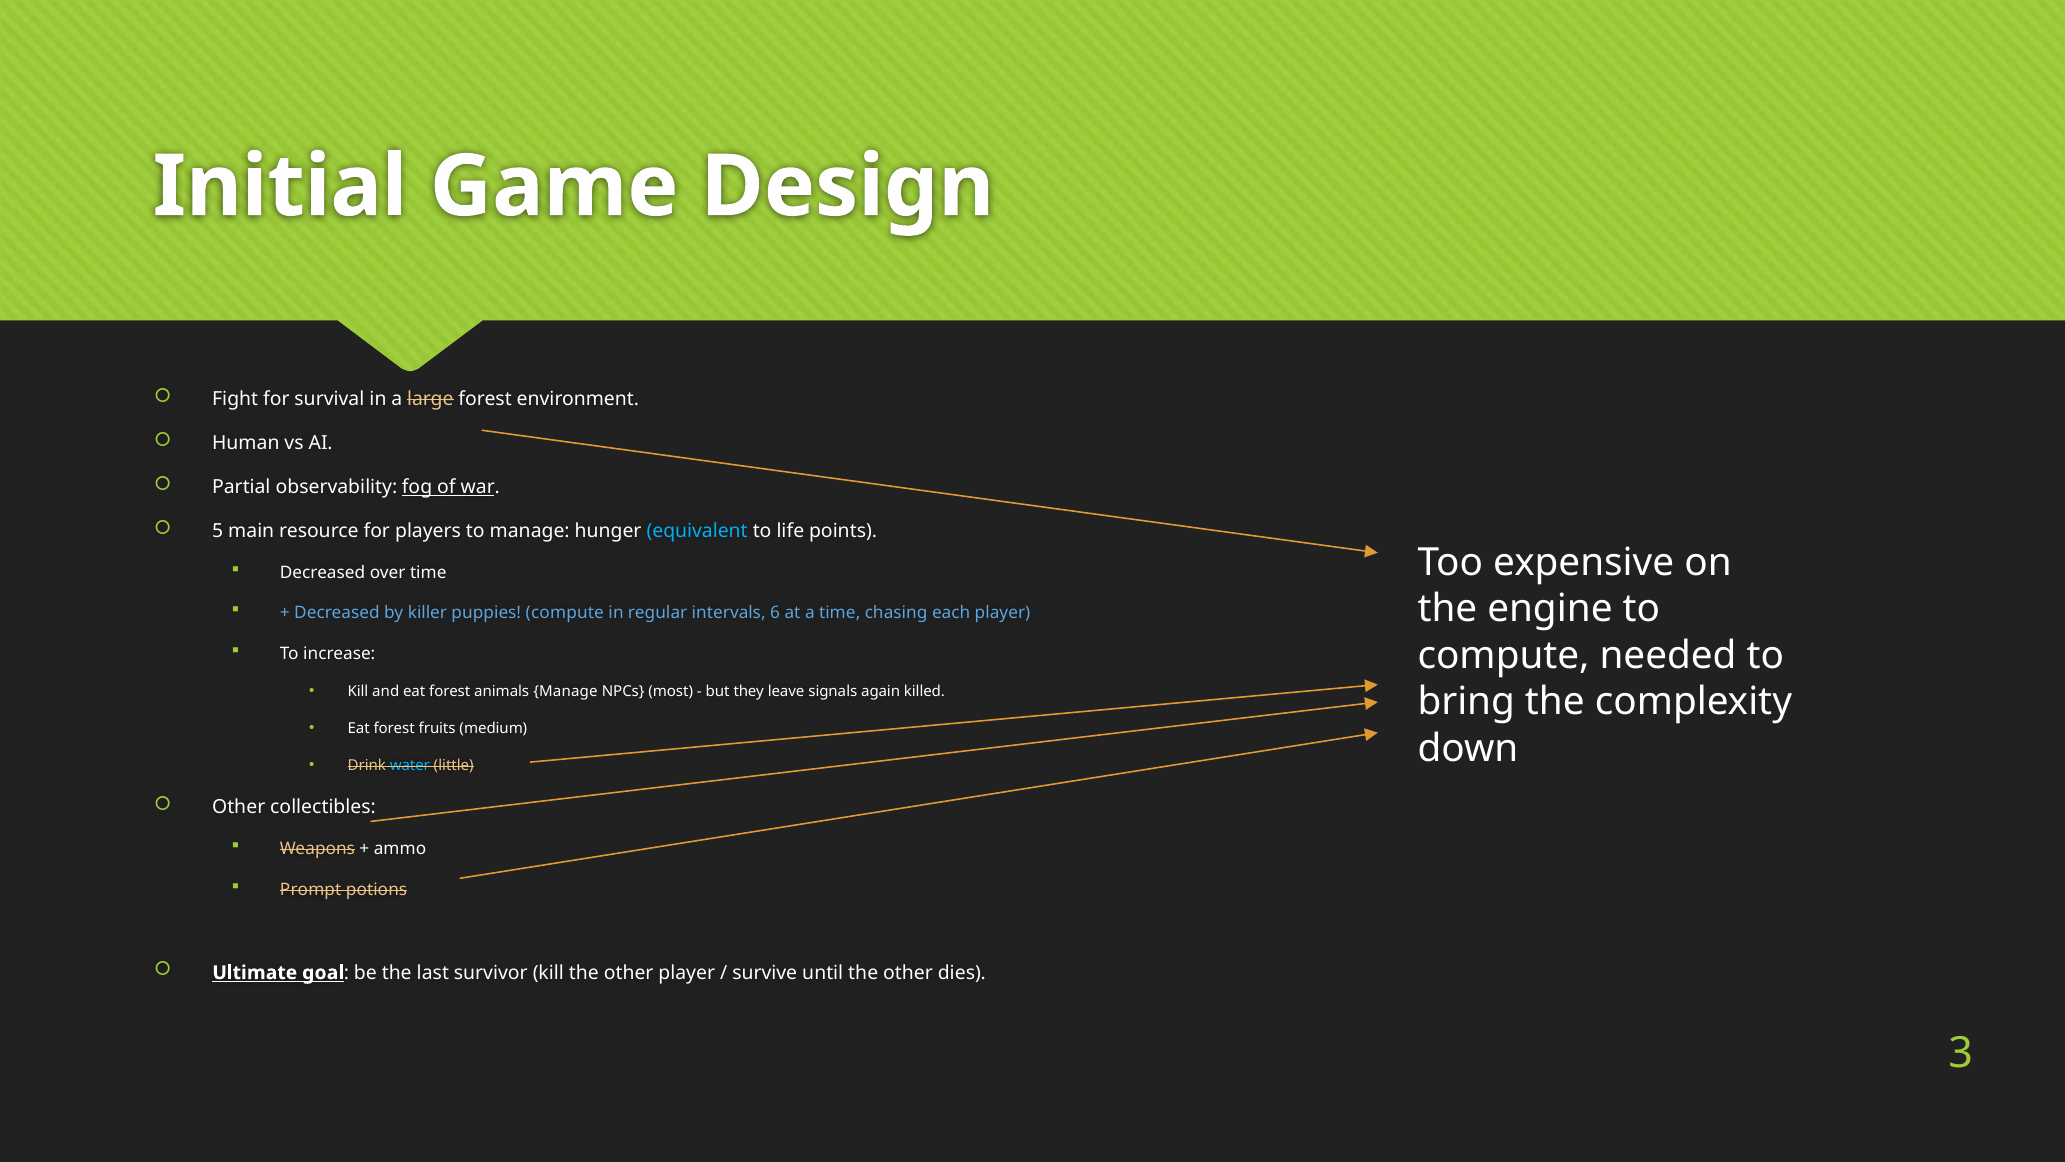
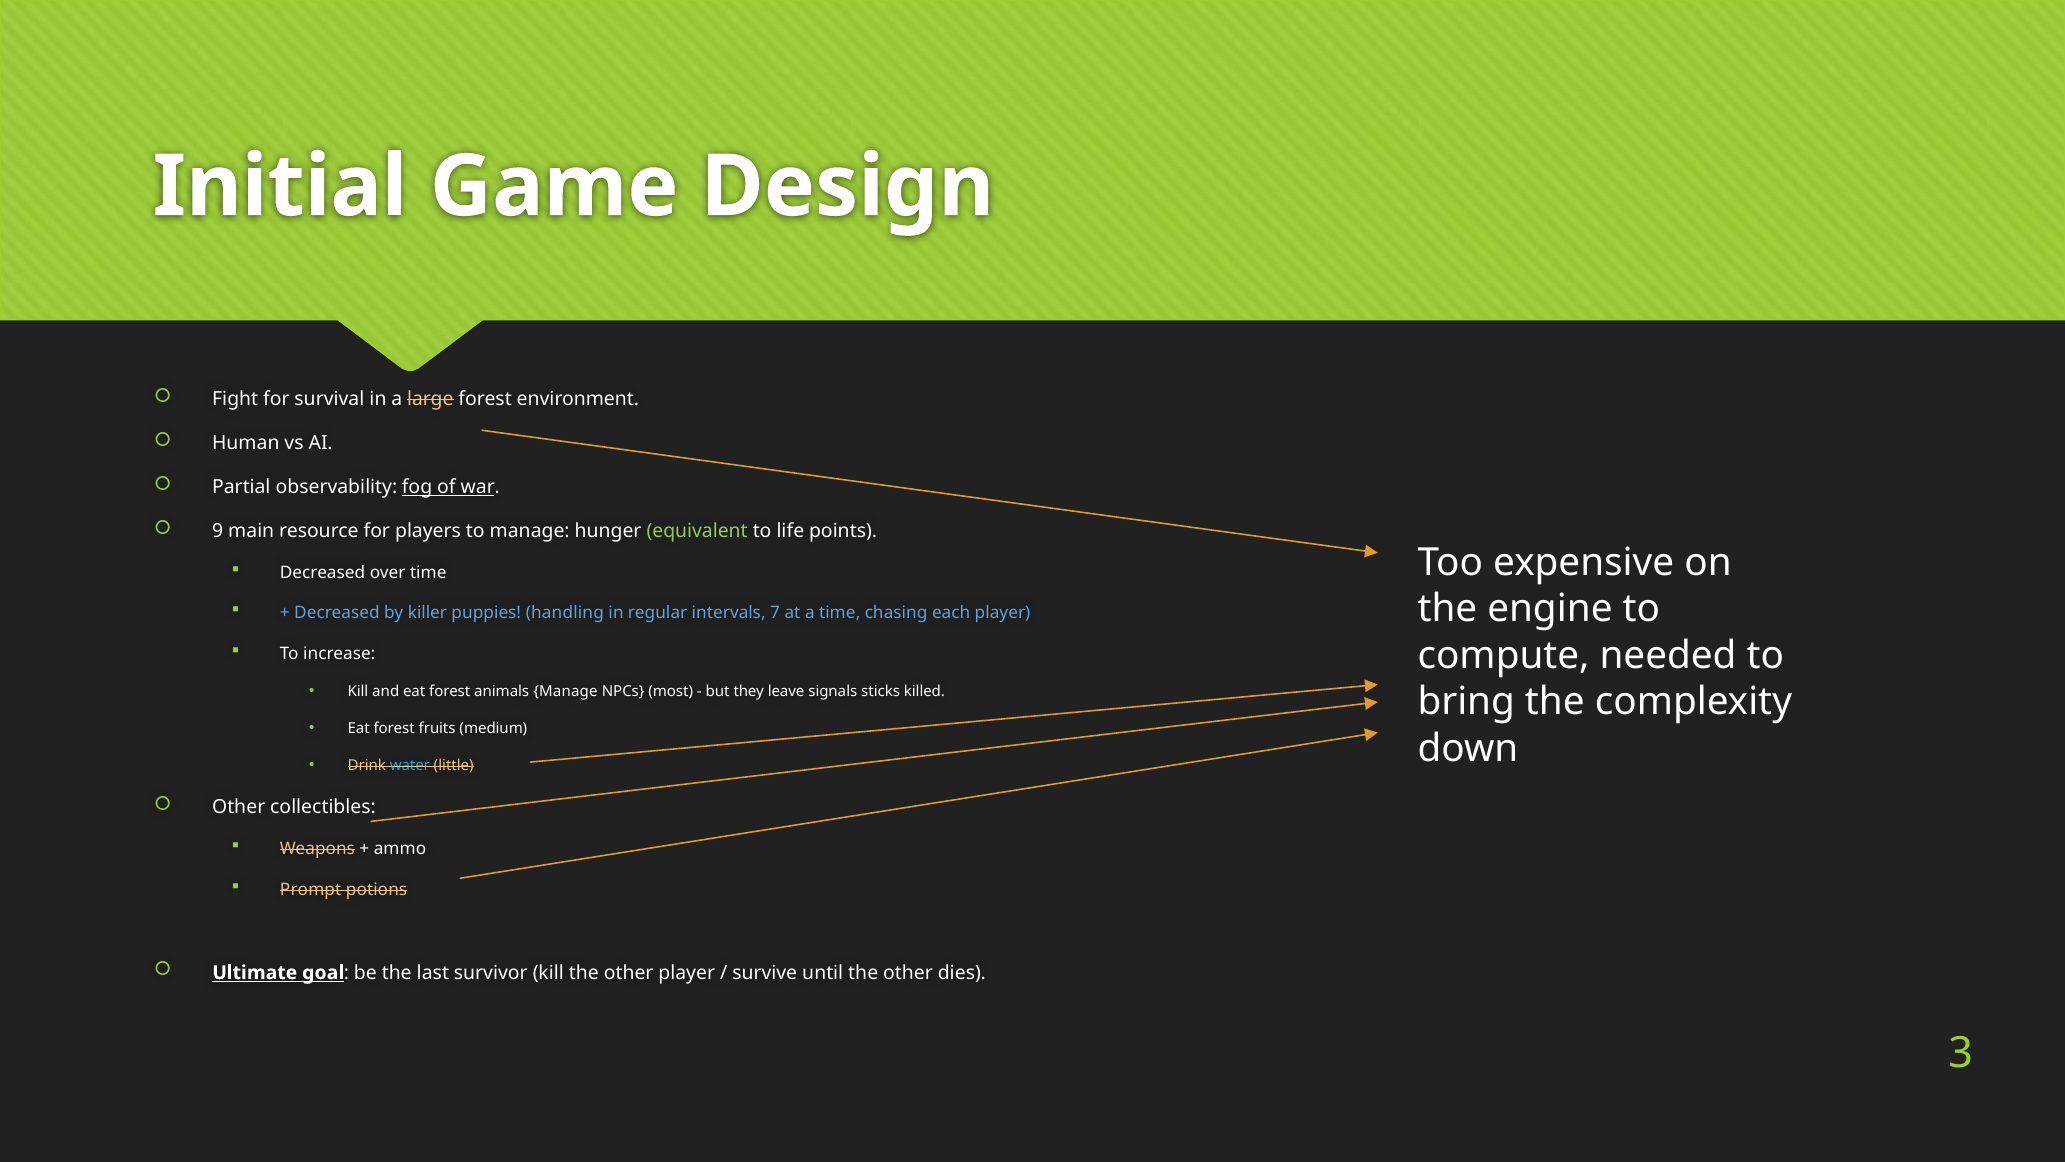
5: 5 -> 9 (218, 531)
equivalent colour: light blue -> light green (697, 531)
puppies compute: compute -> handling (565, 613)
6: 6 -> 7 (775, 613)
again: again -> sticks (881, 691)
